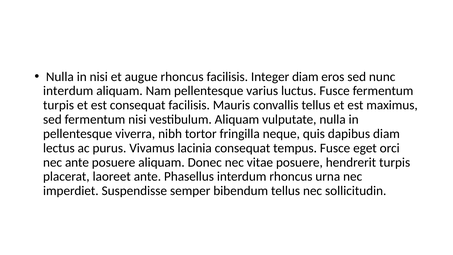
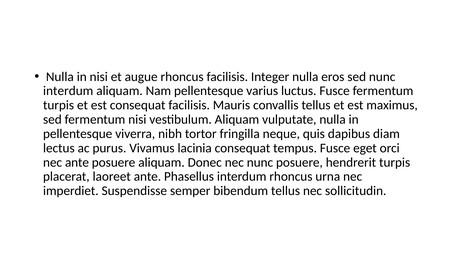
Integer diam: diam -> nulla (305, 77)
nec vitae: vitae -> nunc (260, 162)
